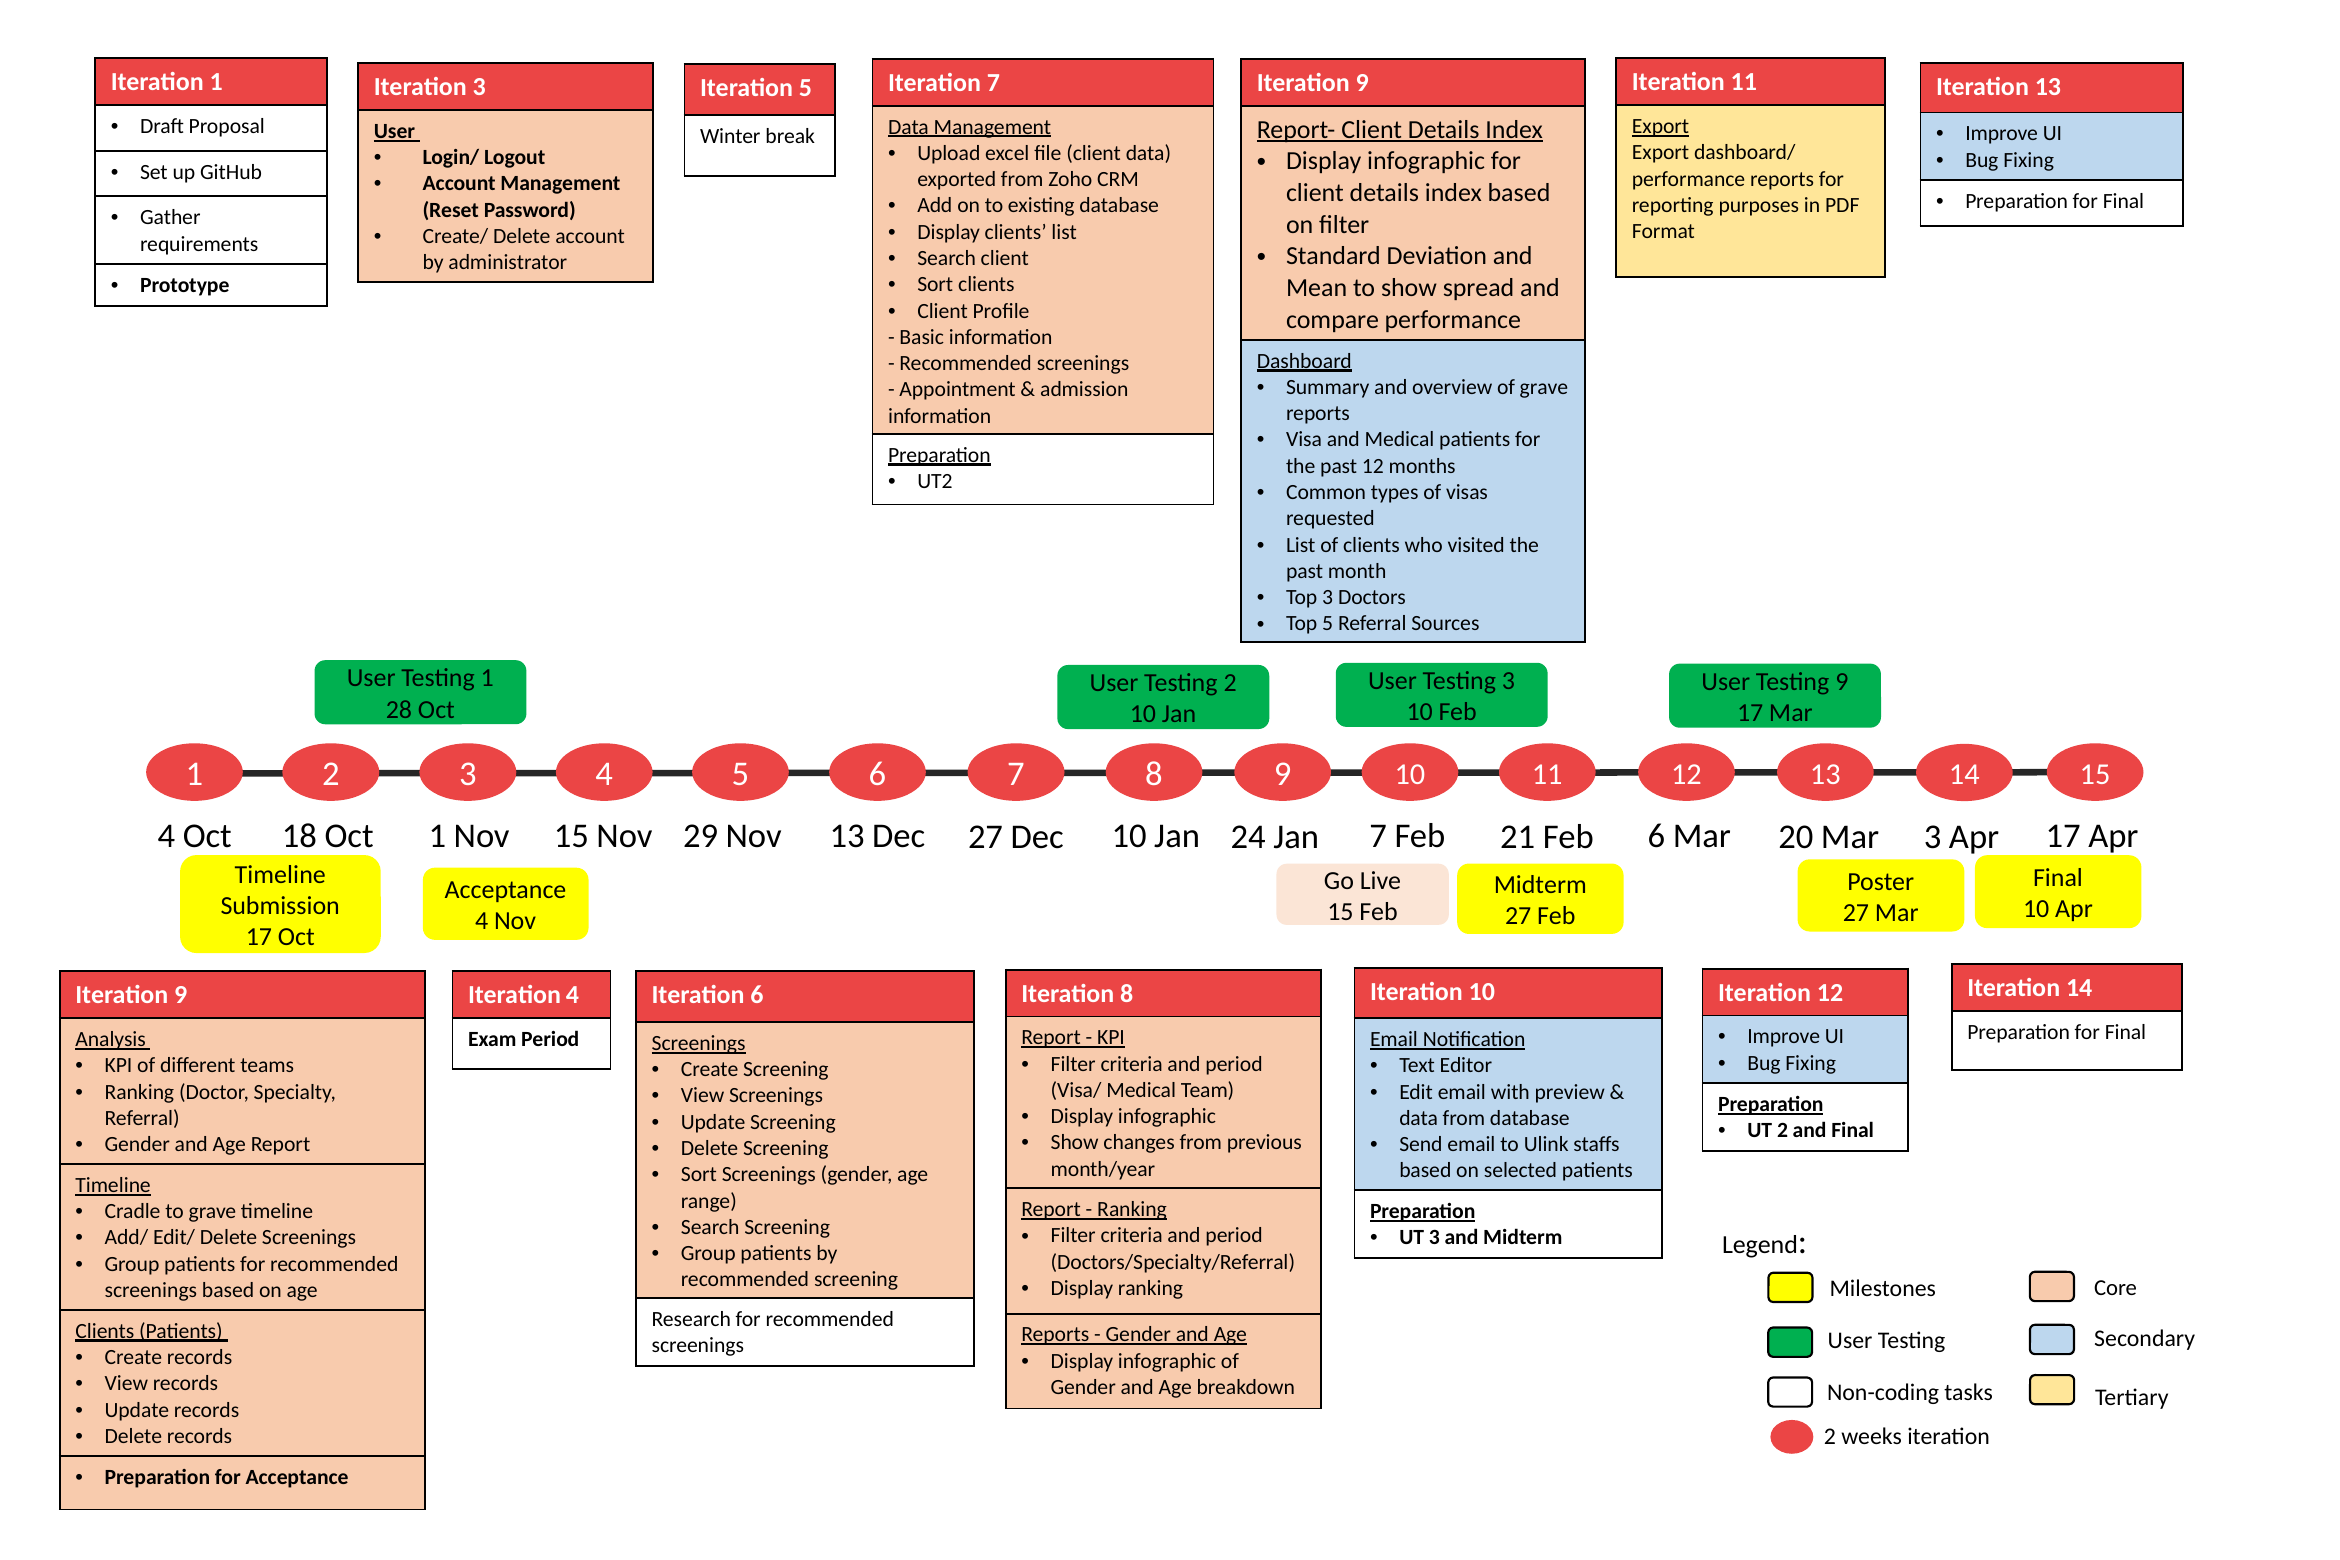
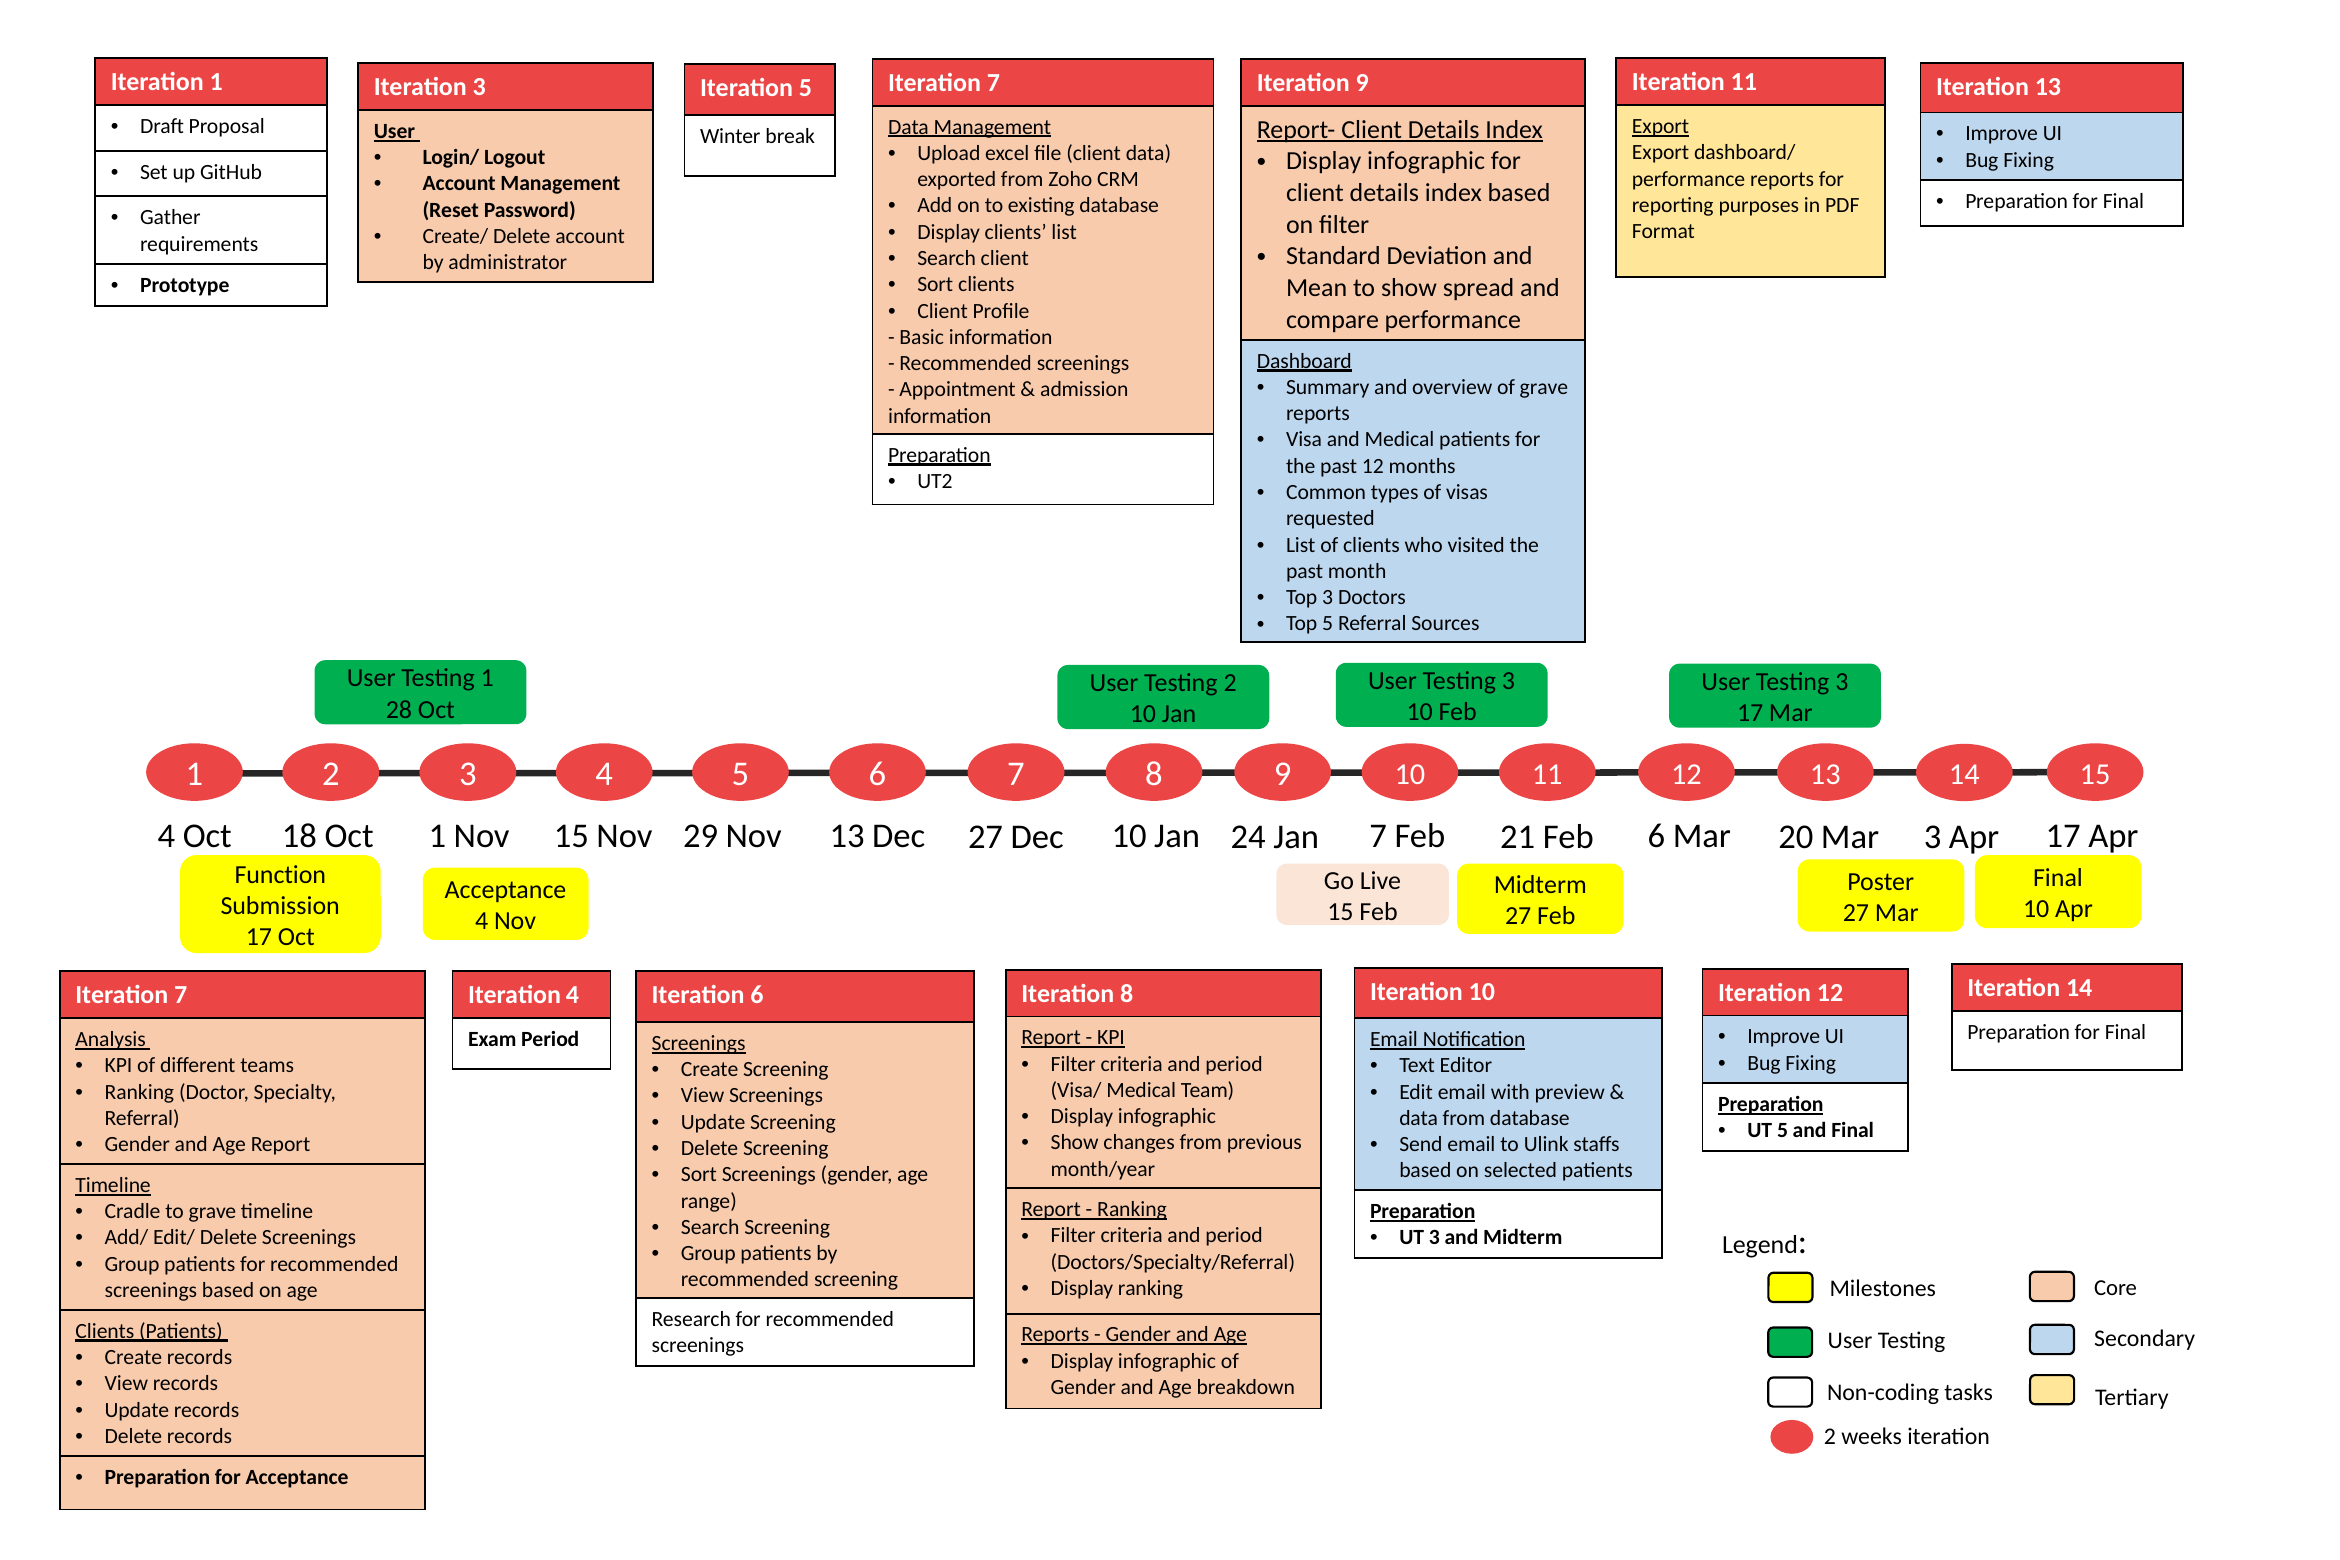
9: 9 -> 3 (1842, 682)
Timeline: Timeline -> Function (280, 875)
9: 9 -> 7 (181, 995)
UT 2: 2 -> 5 (1783, 1131)
